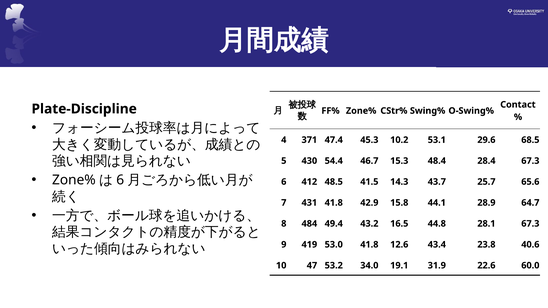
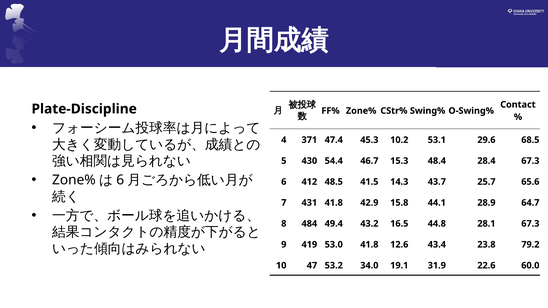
40.6: 40.6 -> 79.2 (530, 245)
